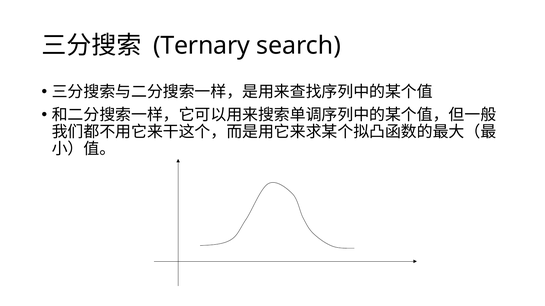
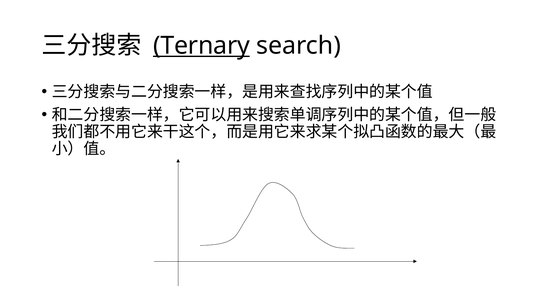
Ternary underline: none -> present (201, 46)
